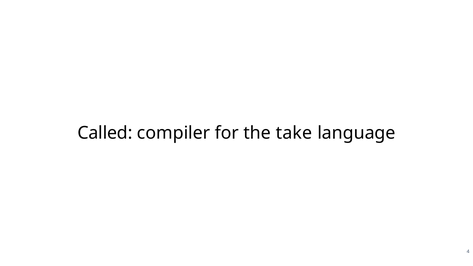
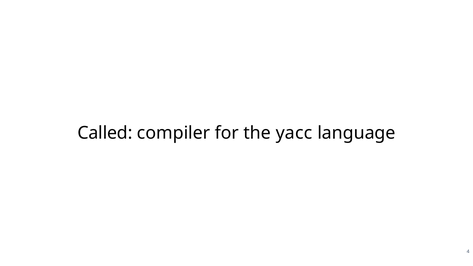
take: take -> yacc (294, 133)
